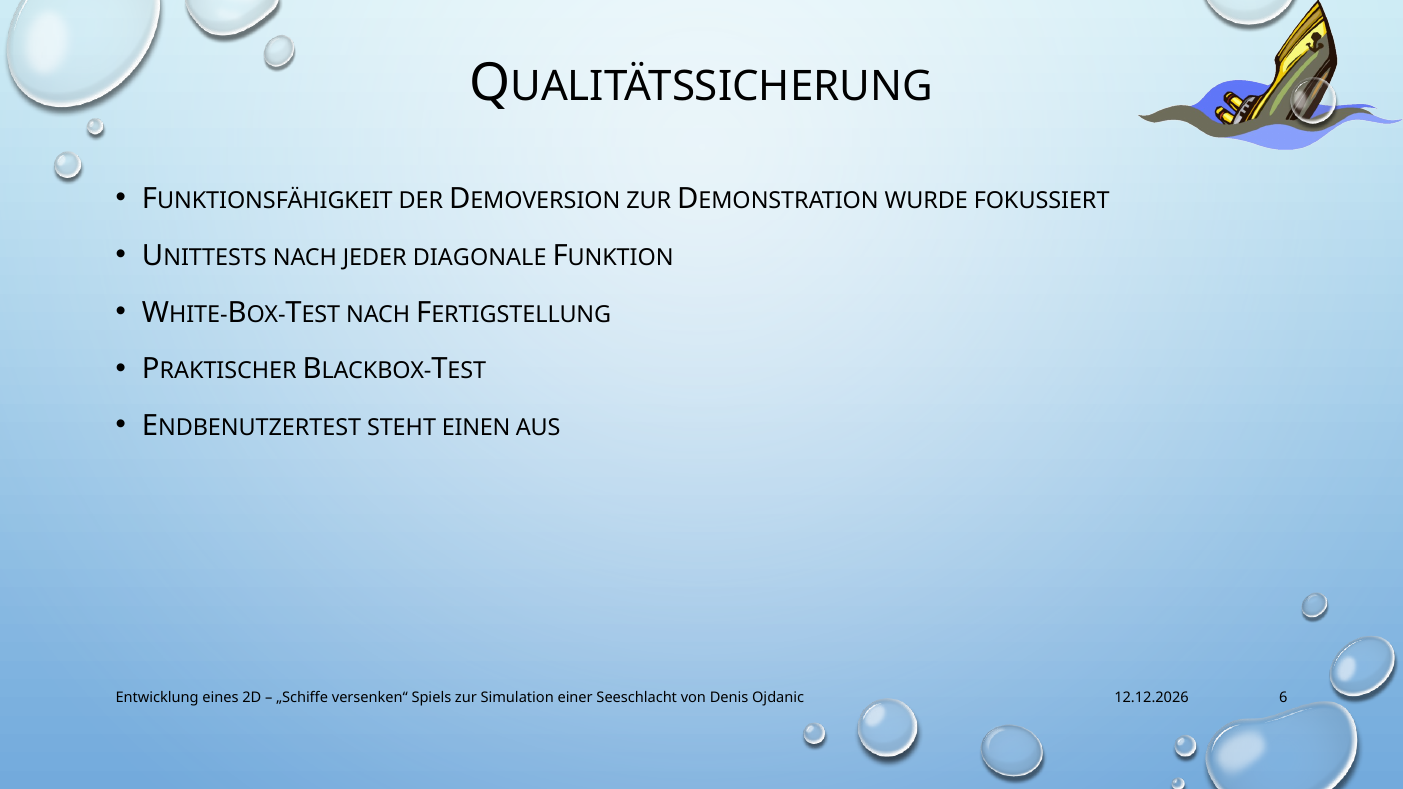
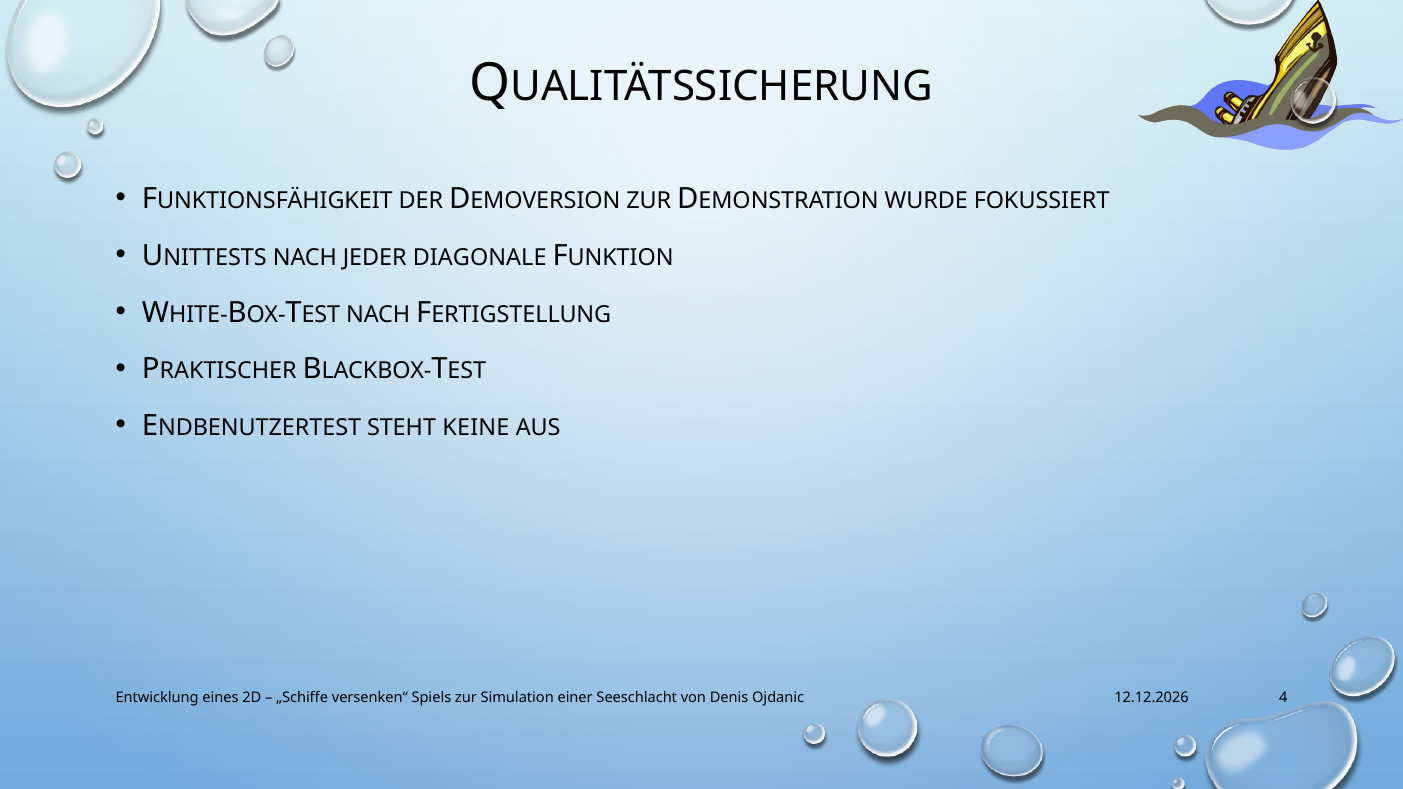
EINEN: EINEN -> KEINE (476, 428)
6: 6 -> 4 (1283, 698)
